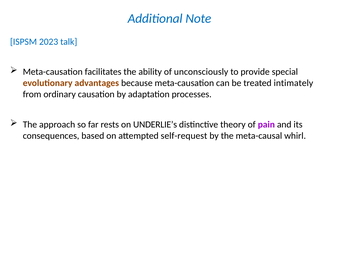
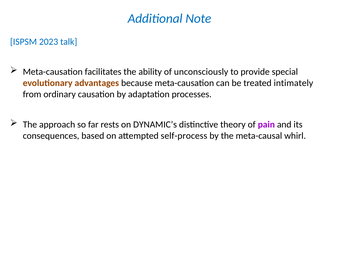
UNDERLIE’s: UNDERLIE’s -> DYNAMIC’s (155, 125)
self-request: self-request -> self-process (184, 136)
